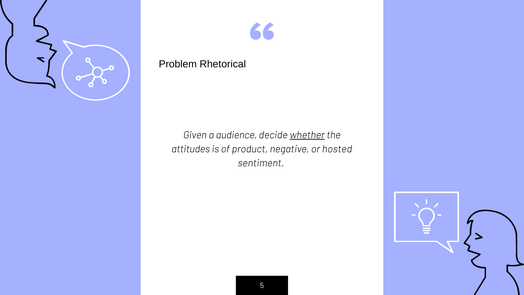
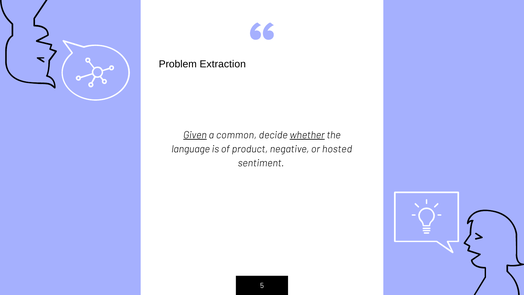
Rhetorical: Rhetorical -> Extraction (223, 64)
Given underline: none -> present (195, 135)
audience: audience -> common (236, 135)
attitudes: attitudes -> language (191, 149)
